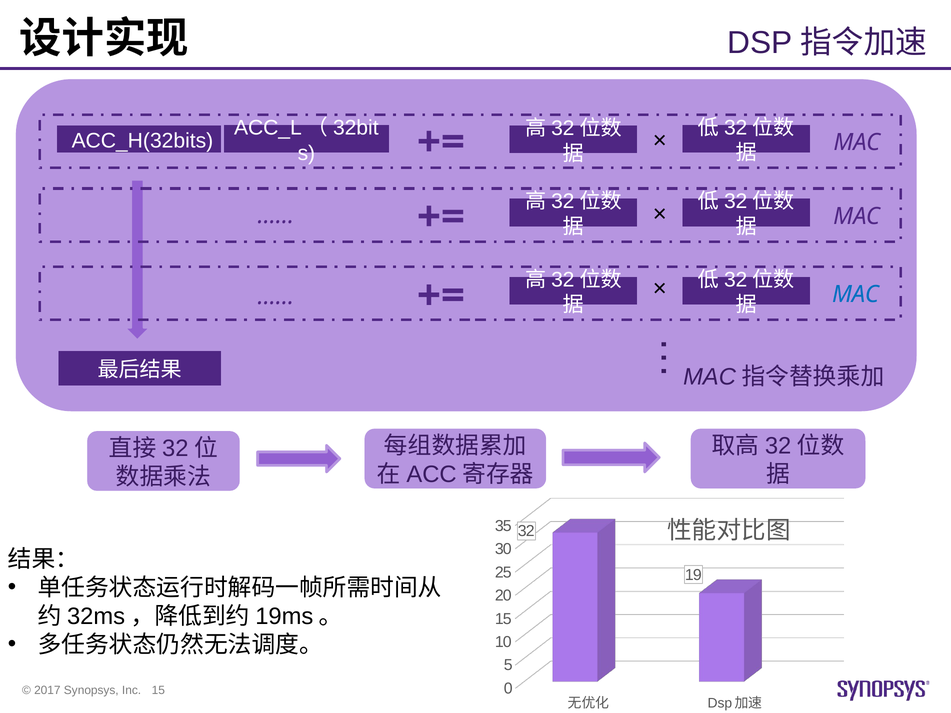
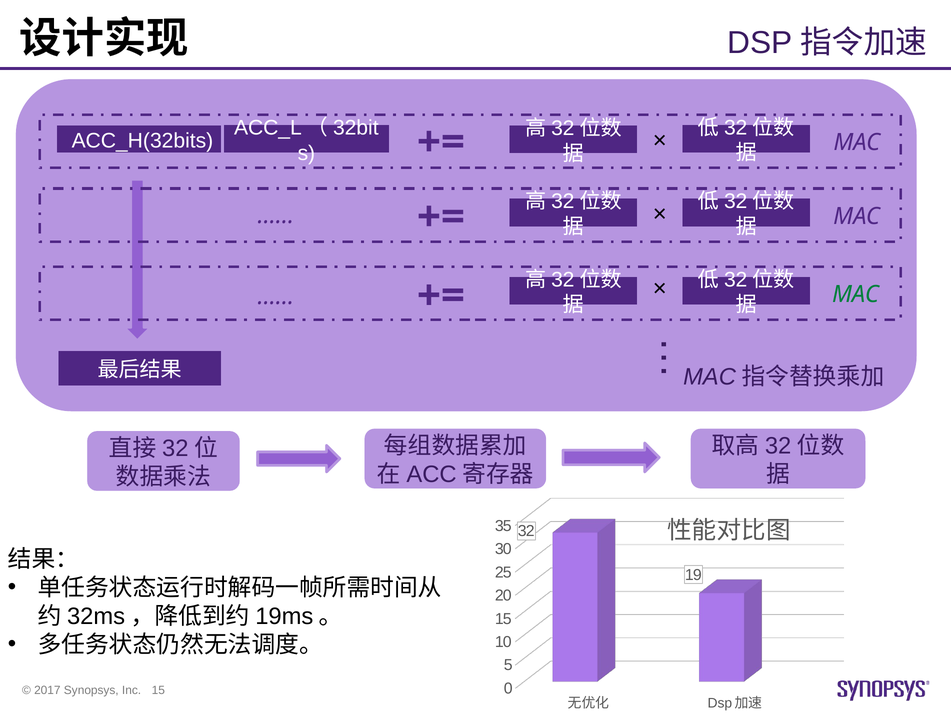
MAC colour: blue -> green (855, 295)
